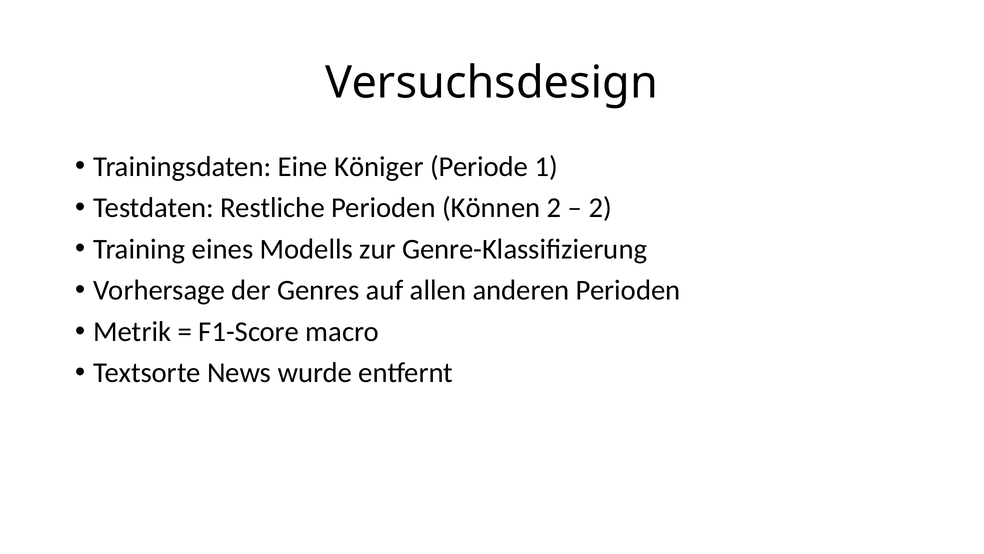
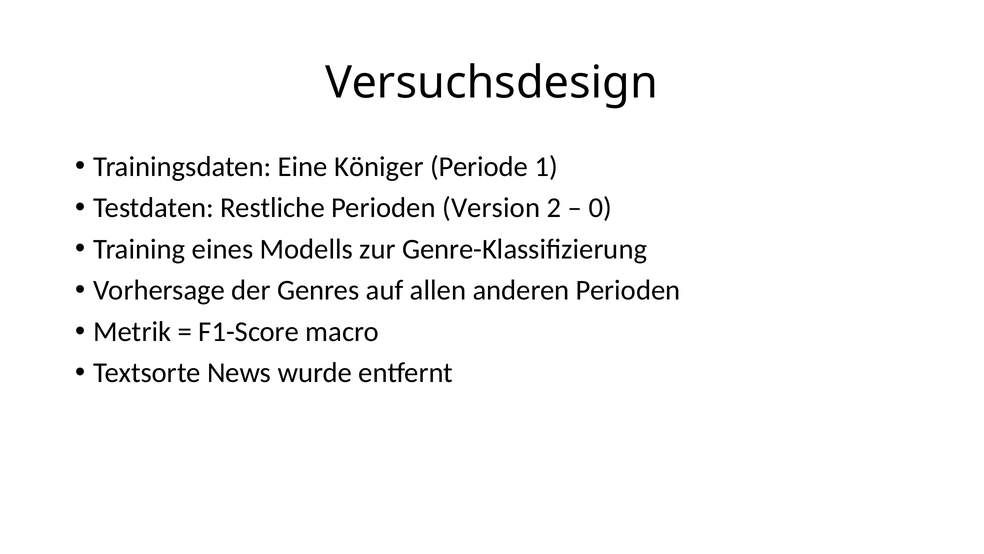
Können: Können -> Version (491, 208)
2: 2 -> 0 (600, 208)
